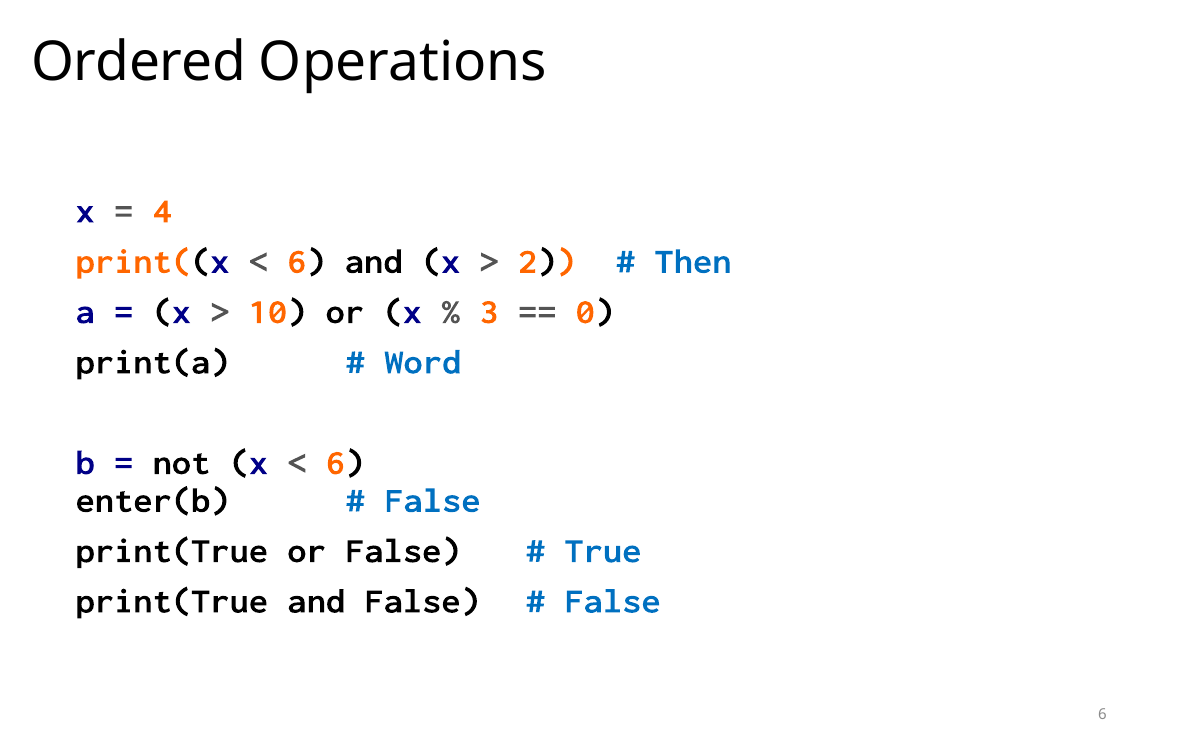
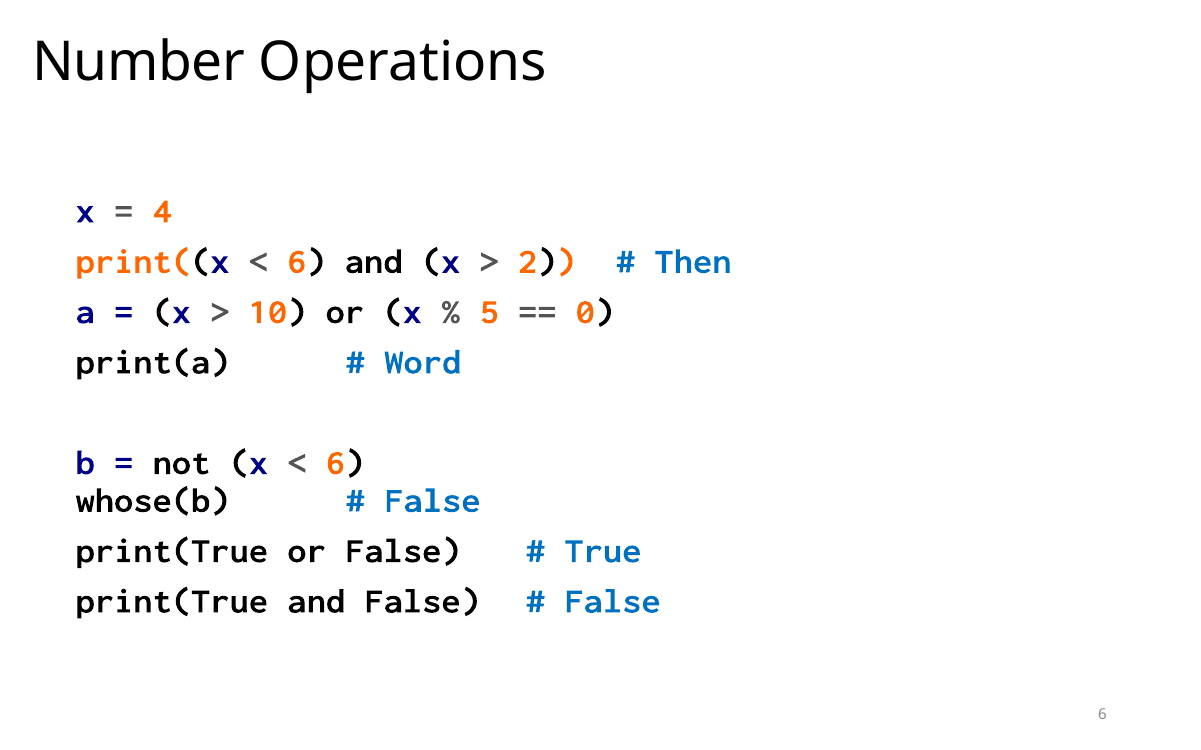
Ordered: Ordered -> Number (139, 63)
3: 3 -> 5 (489, 312)
enter(b: enter(b -> whose(b (153, 501)
